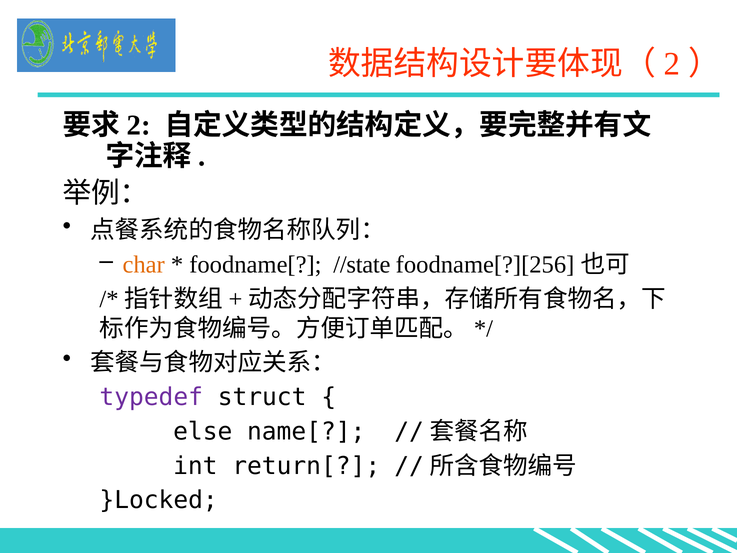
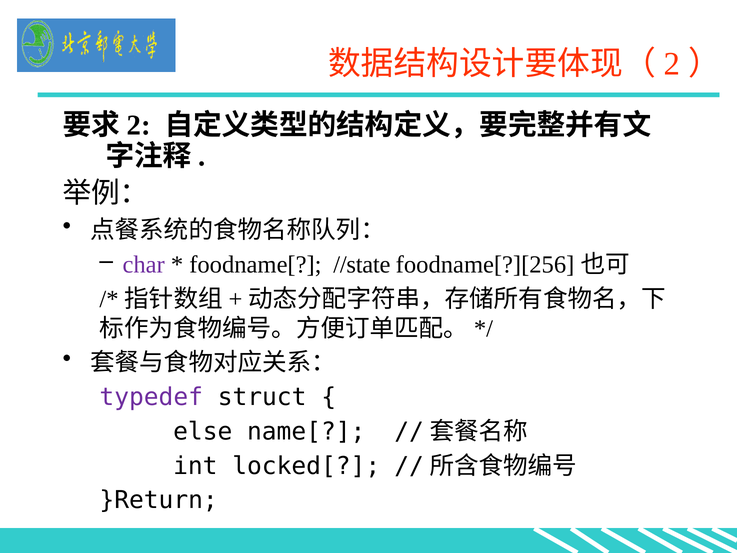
char colour: orange -> purple (144, 264)
return[: return[ -> locked[ (306, 466)
}Locked: }Locked -> }Return (159, 500)
